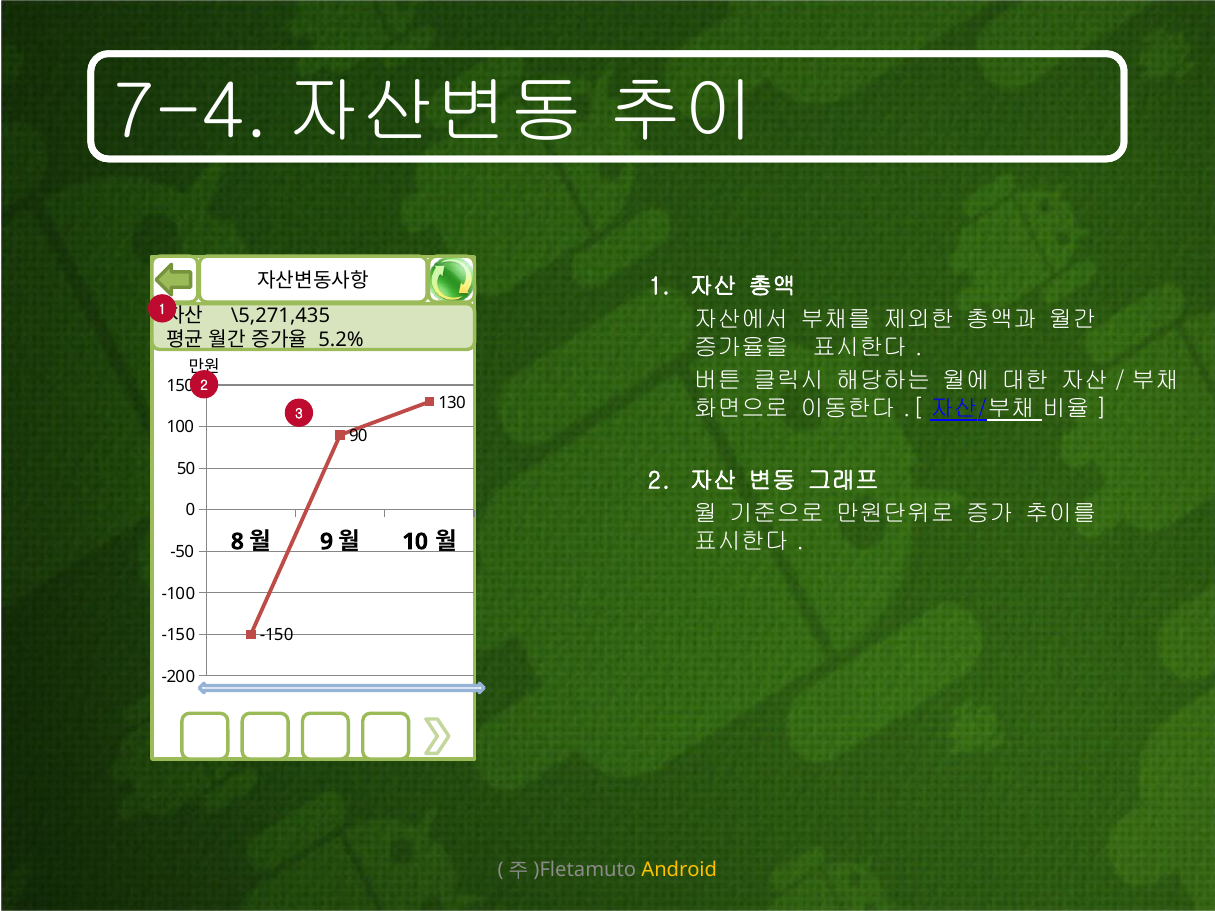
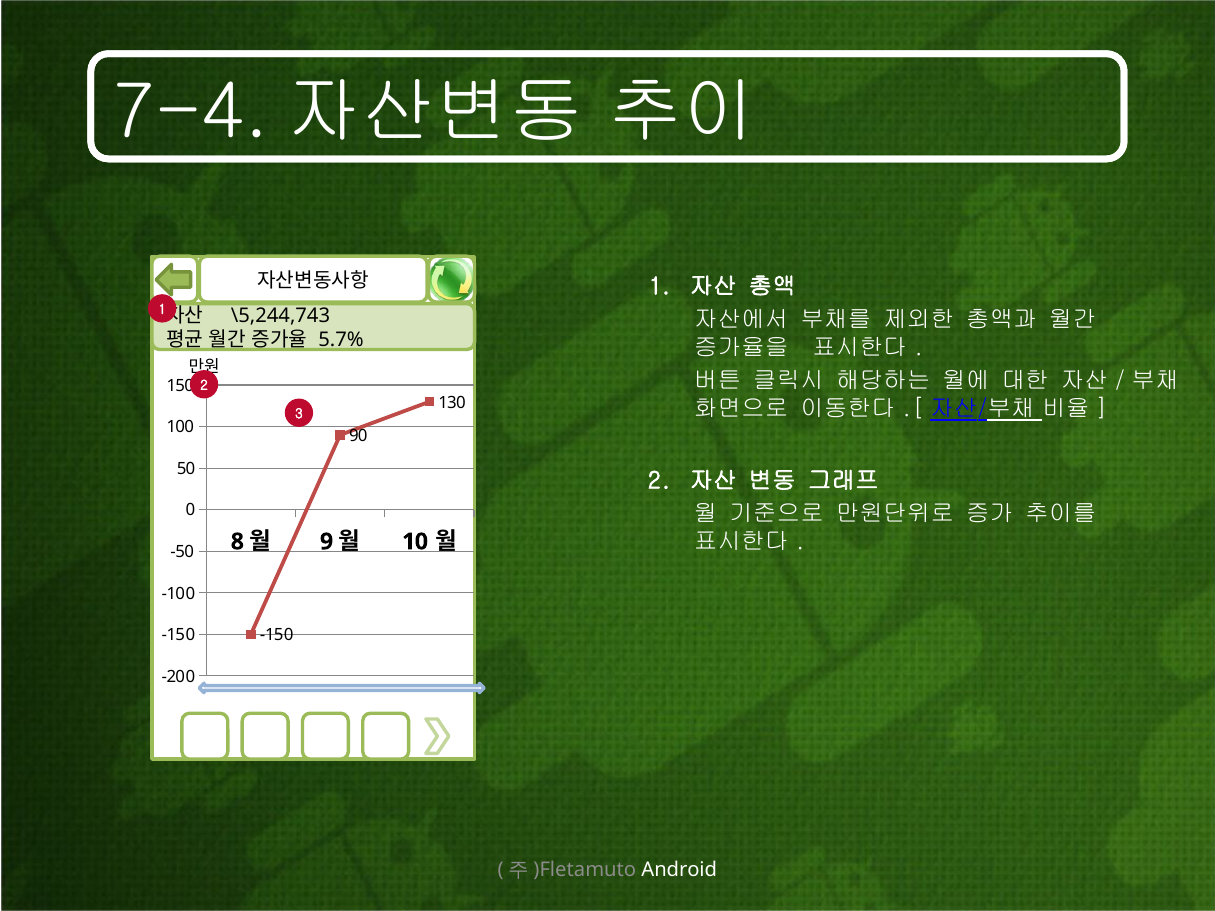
\5,271,435: \5,271,435 -> \5,244,743 (280, 316)
5.2%: 5.2% -> 5.7% (341, 340)
Android colour: yellow -> white (679, 870)
